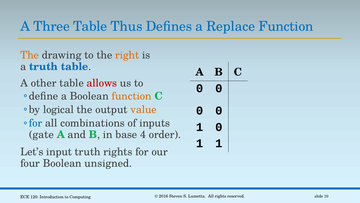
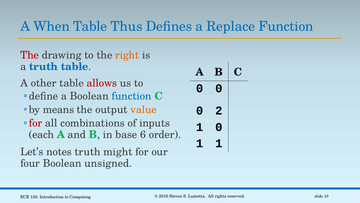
Three: Three -> When (52, 26)
The colour: orange -> red (30, 55)
function colour: orange -> blue (132, 96)
logical: logical -> means (58, 109)
0: 0 -> 2 (219, 110)
for colour: blue -> red (36, 123)
gate: gate -> each (42, 134)
4: 4 -> 6 (143, 134)
input: input -> notes (59, 152)
truth rights: rights -> might (118, 152)
